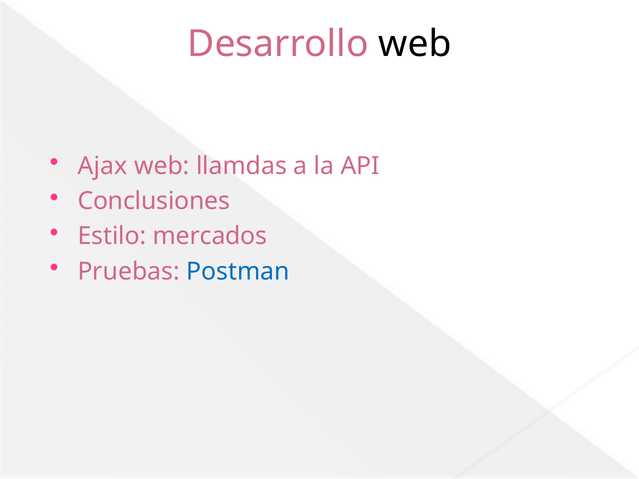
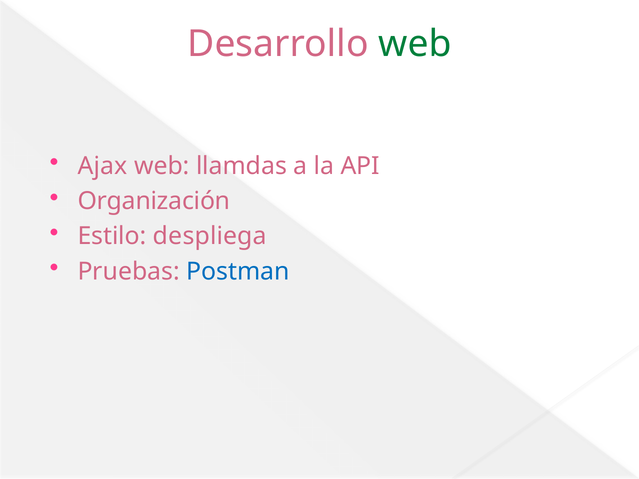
web colour: black -> green (415, 44)
Conclusiones: Conclusiones -> Organización (154, 201)
mercados: mercados -> despliega (210, 236)
